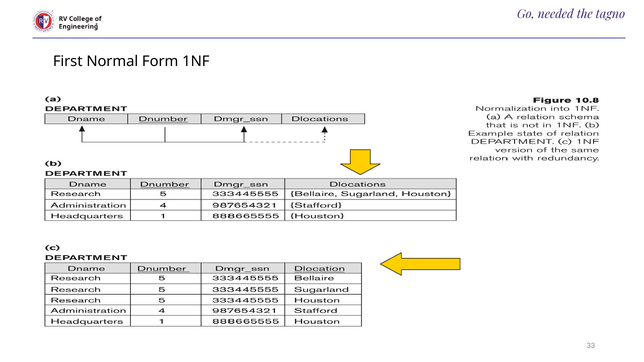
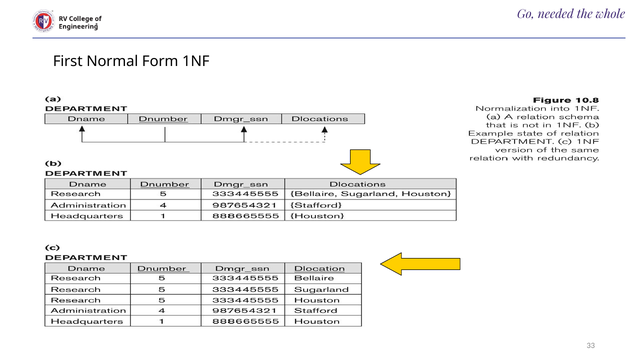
tagno: tagno -> whole (610, 14)
